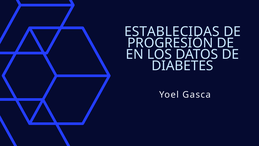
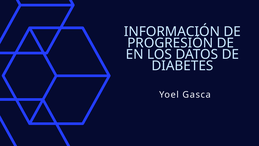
ESTABLECIDAS: ESTABLECIDAS -> INFORMACIÓN (172, 32)
